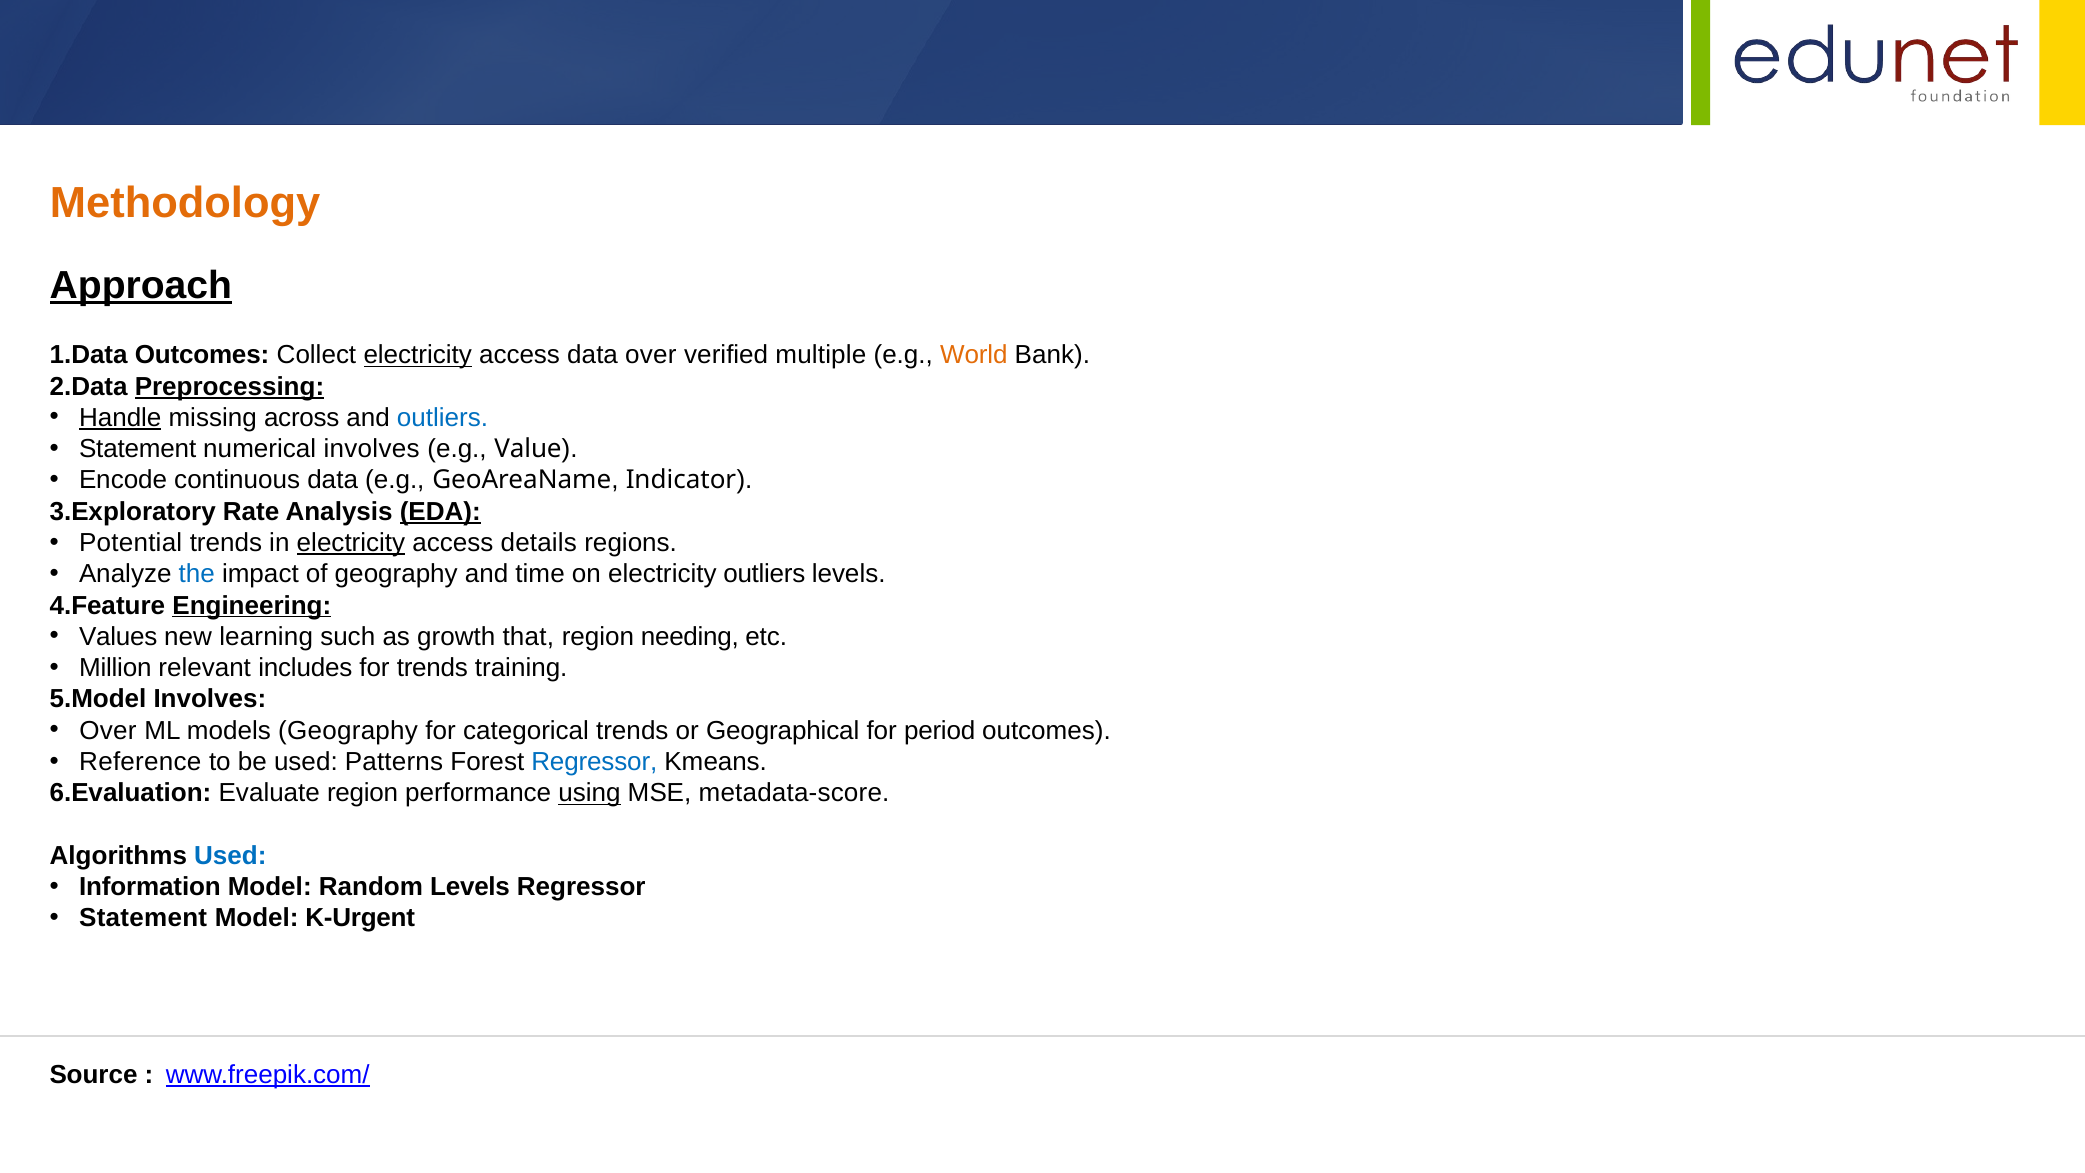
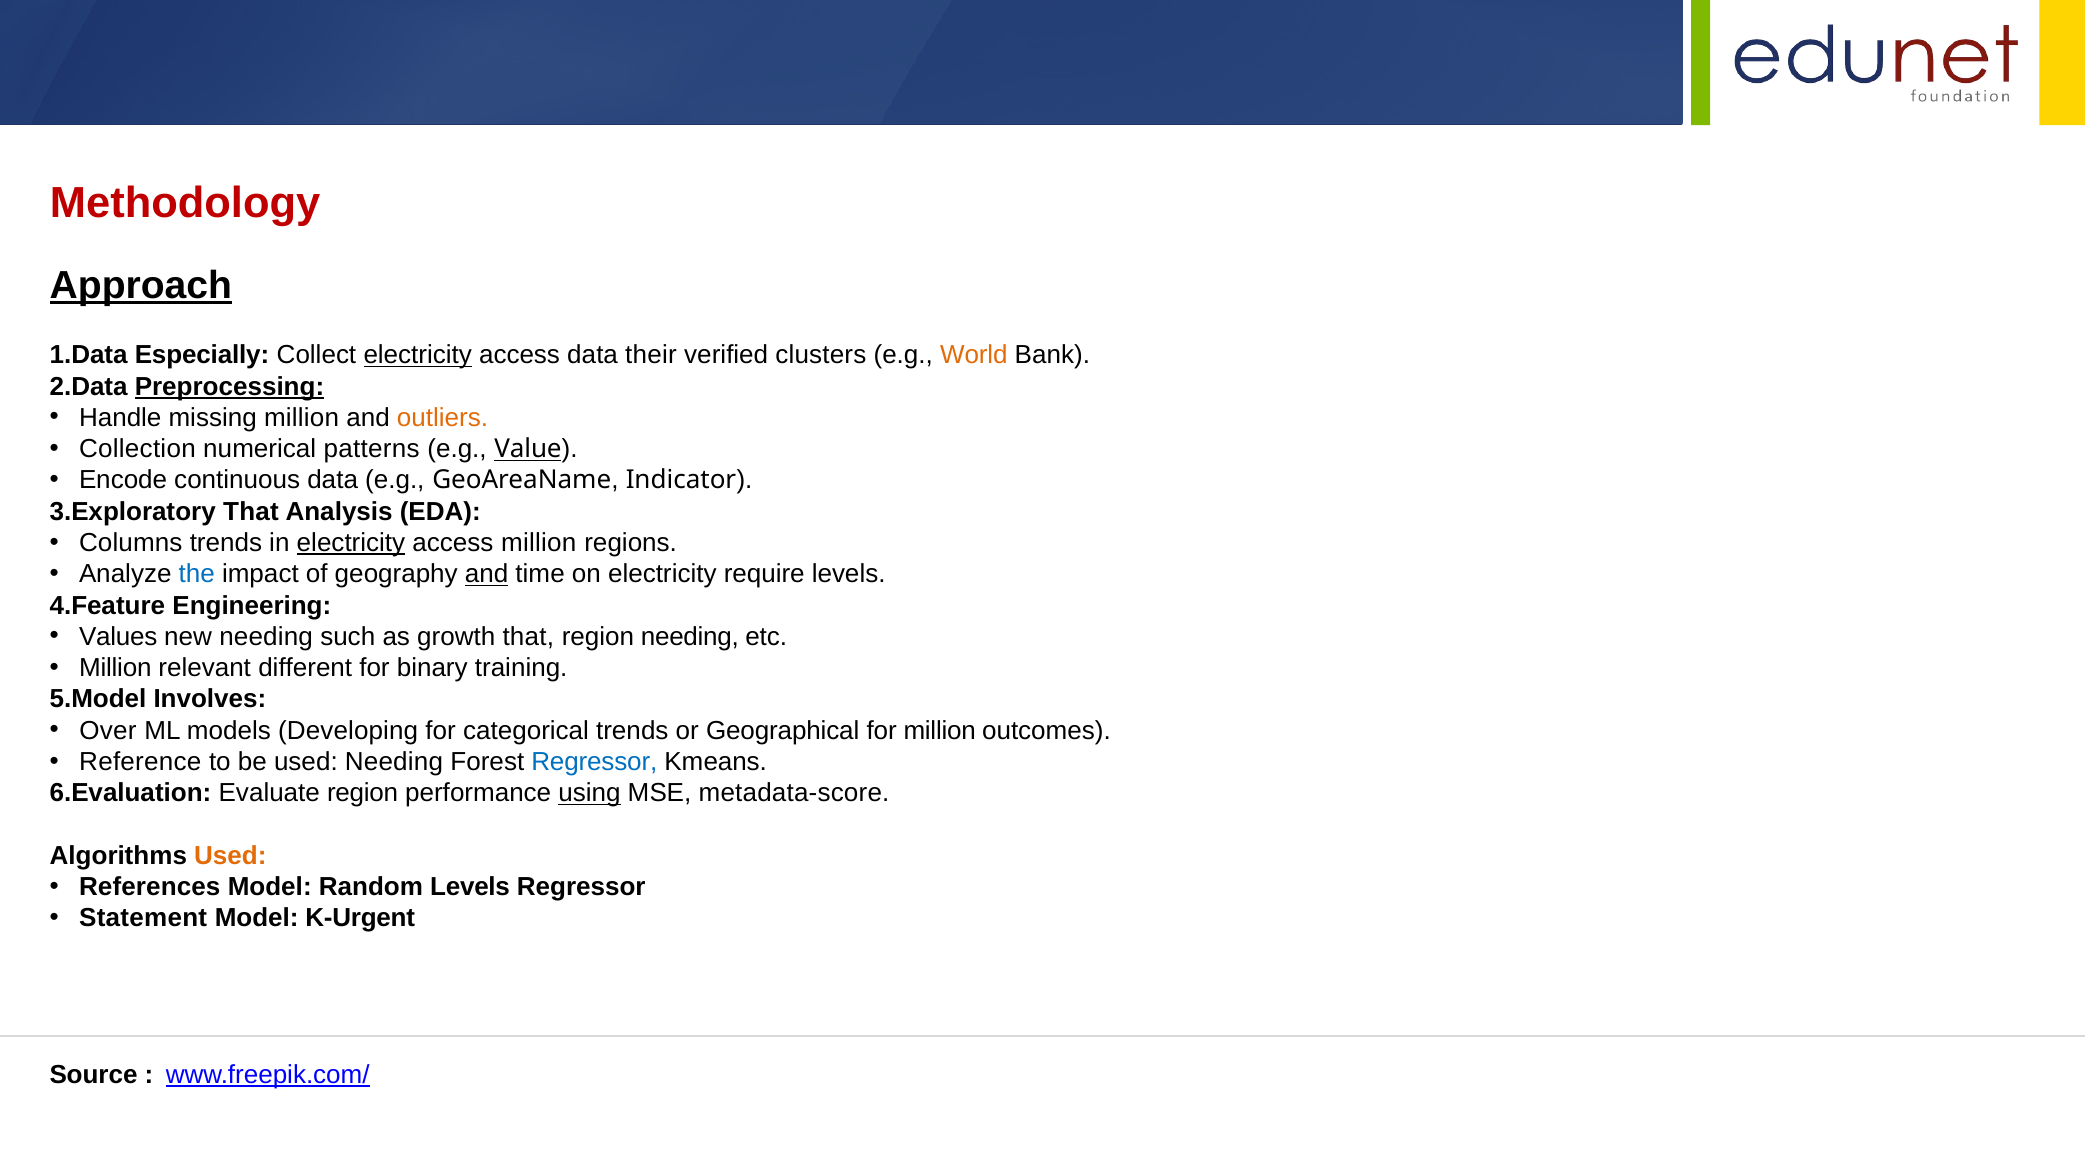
Methodology colour: orange -> red (185, 203)
Outcomes: Outcomes -> Especially (202, 355)
data over: over -> their (651, 355)
multiple: multiple -> clusters (821, 355)
Handle underline: present -> none (120, 418)
missing across: across -> million (302, 418)
outliers colour: blue -> orange (443, 418)
Statement: Statement -> Collection (137, 449)
numerical involves: involves -> patterns (372, 449)
Value underline: none -> present (528, 449)
Rate: Rate -> That (251, 512)
EDA underline: present -> none (440, 512)
Potential: Potential -> Columns (131, 543)
access details: details -> million (539, 543)
and underline: none -> present (487, 574)
electricity outliers: outliers -> require (764, 574)
Engineering underline: present -> none (252, 605)
new learning: learning -> needing (266, 637)
includes: includes -> different (305, 668)
for trends: trends -> binary (432, 668)
models Geography: Geography -> Developing (348, 730)
for period: period -> million (940, 730)
used Patterns: Patterns -> Needing (394, 762)
Used colour: blue -> orange (230, 856)
Information: Information -> References (150, 887)
